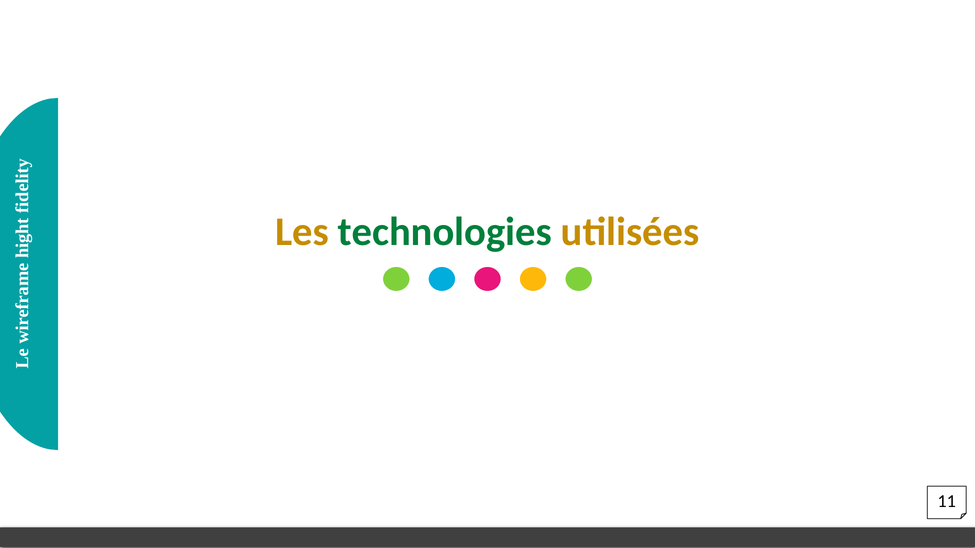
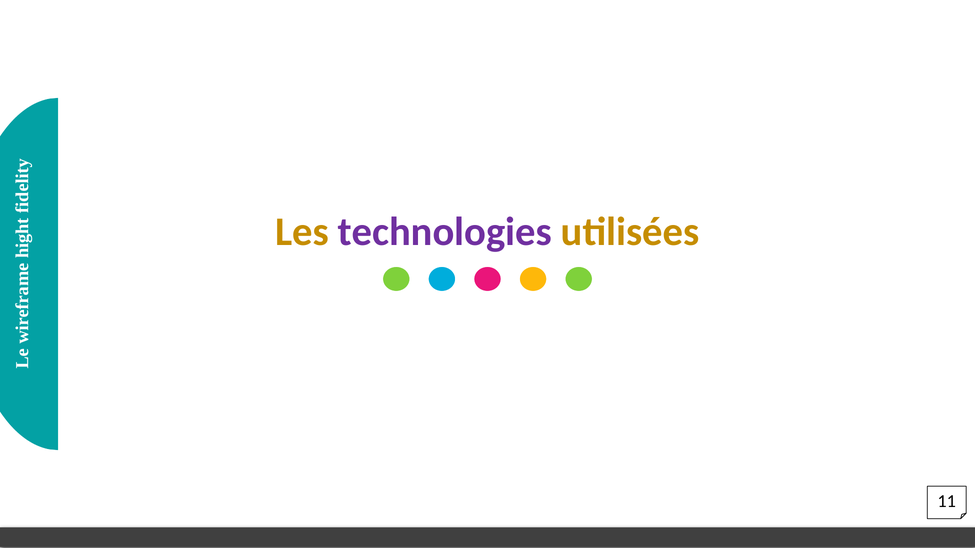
technologies colour: green -> purple (445, 232)
